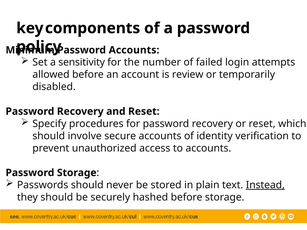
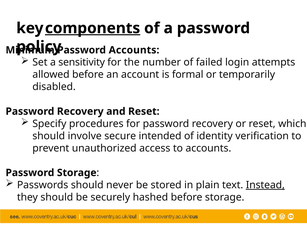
components underline: none -> present (93, 28)
review: review -> formal (188, 75)
secure accounts: accounts -> intended (160, 136)
